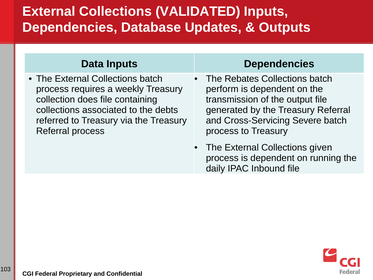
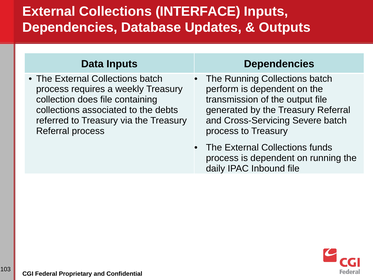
VALIDATED: VALIDATED -> INTERFACE (198, 11)
The Rebates: Rebates -> Running (242, 79)
given: given -> funds (321, 148)
